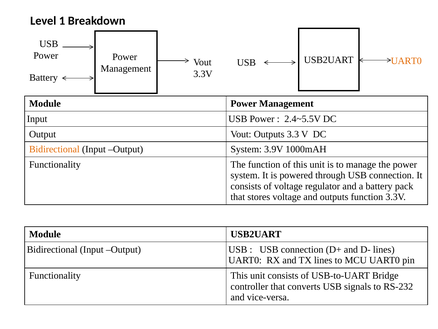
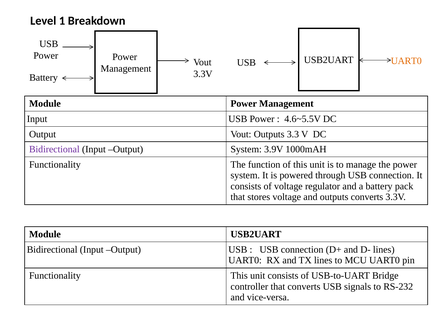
2.4~5.5V: 2.4~5.5V -> 4.6~5.5V (303, 119)
Bidirectional colour: orange -> purple (54, 149)
outputs function: function -> converts (367, 197)
